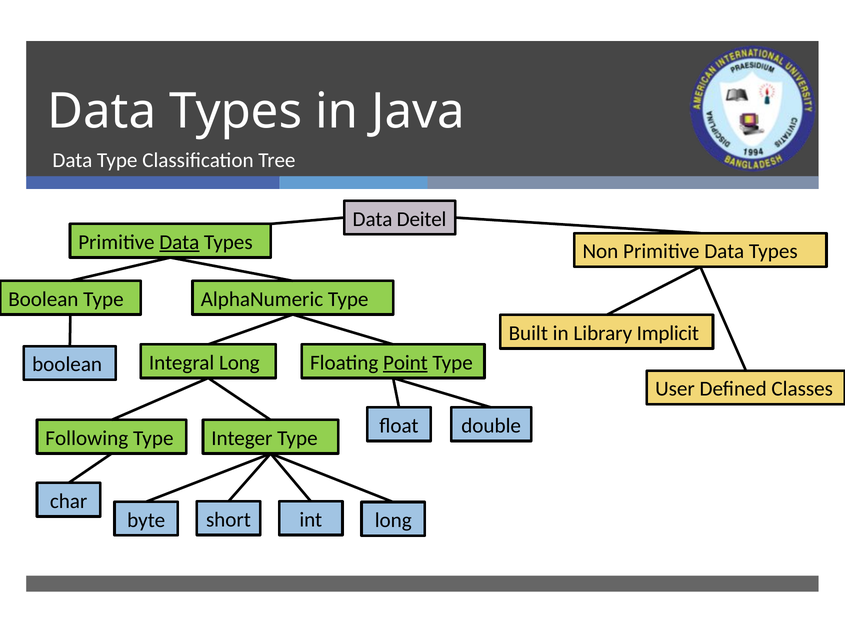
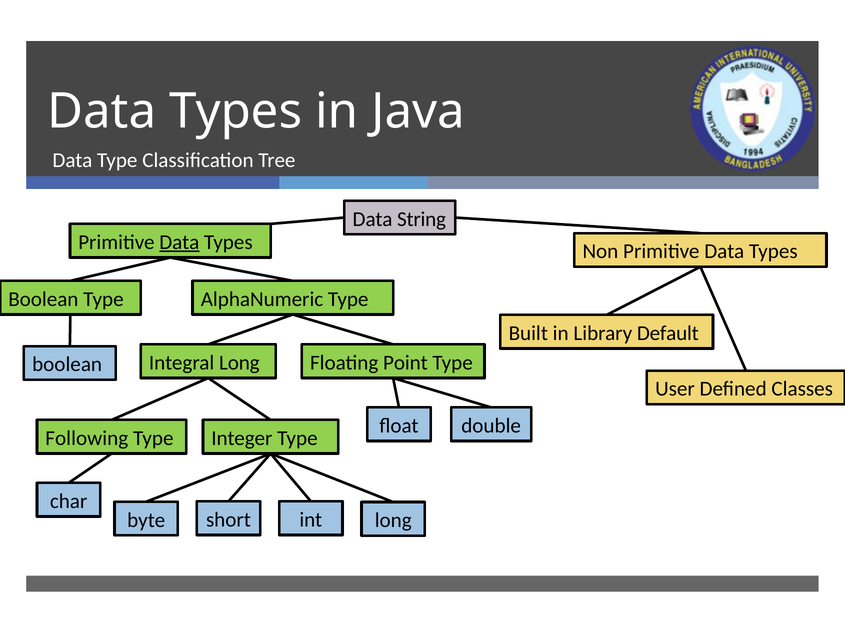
Deitel: Deitel -> String (422, 219)
Implicit: Implicit -> Default (668, 333)
Point underline: present -> none (405, 363)
